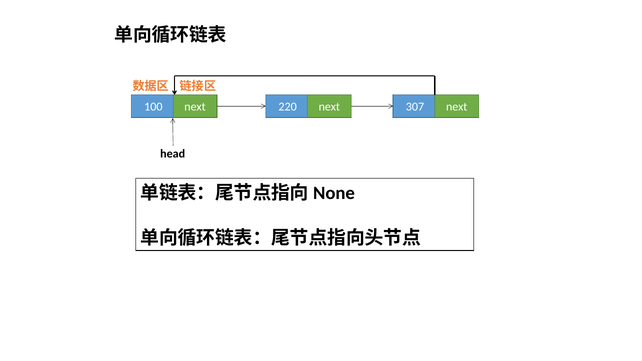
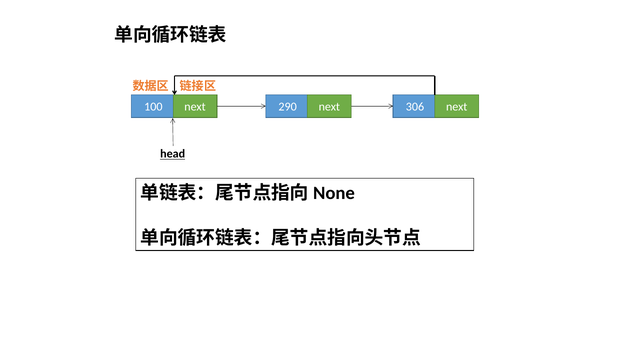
220: 220 -> 290 (288, 107)
307: 307 -> 306 (415, 107)
head underline: none -> present (173, 154)
